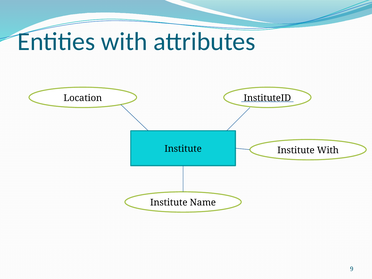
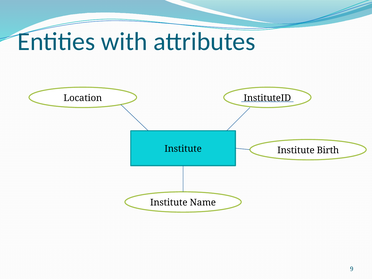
Institute With: With -> Birth (328, 150)
